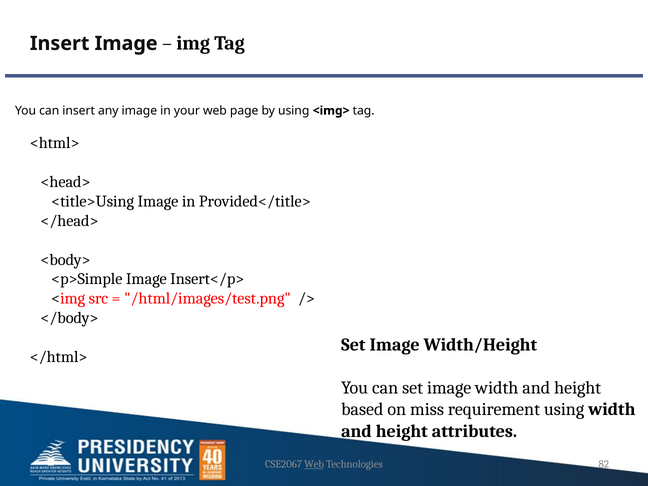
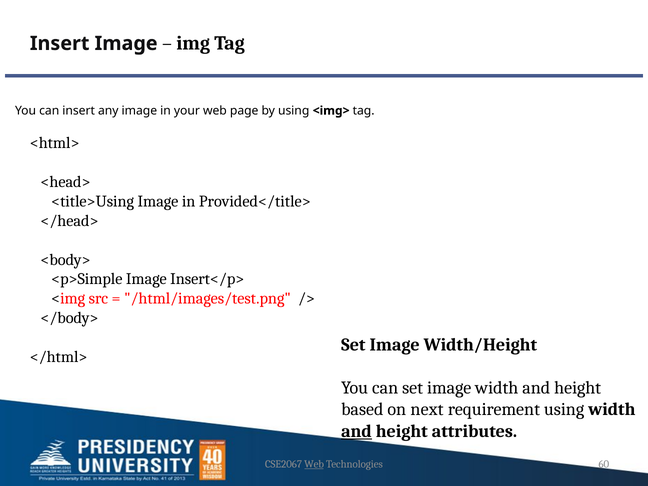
miss: miss -> next (427, 409)
and underline: none -> present (356, 431)
82: 82 -> 60 (604, 464)
